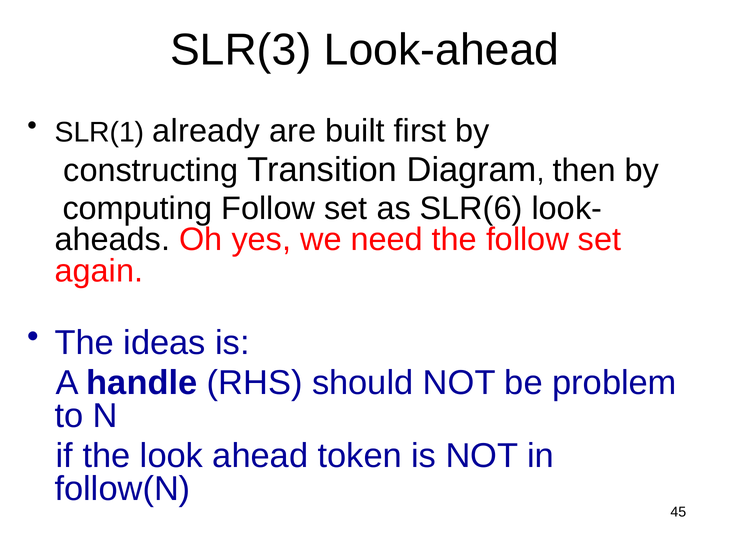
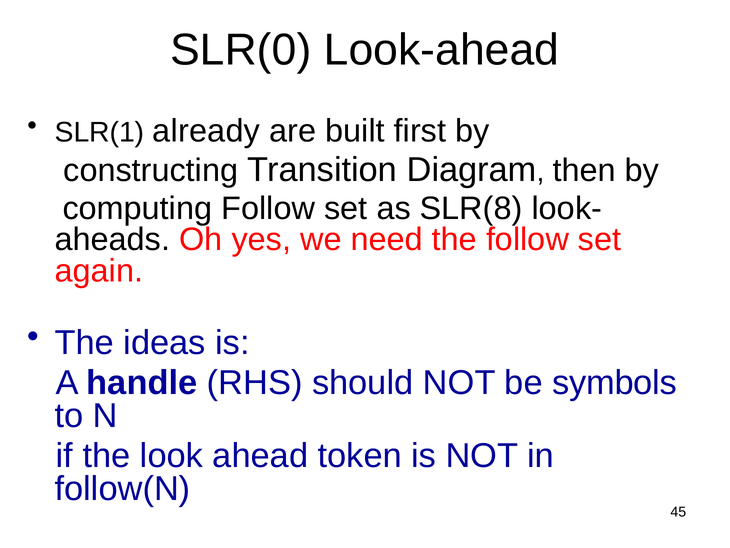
SLR(3: SLR(3 -> SLR(0 (241, 50)
SLR(6: SLR(6 -> SLR(8 (471, 208)
problem: problem -> symbols (615, 382)
